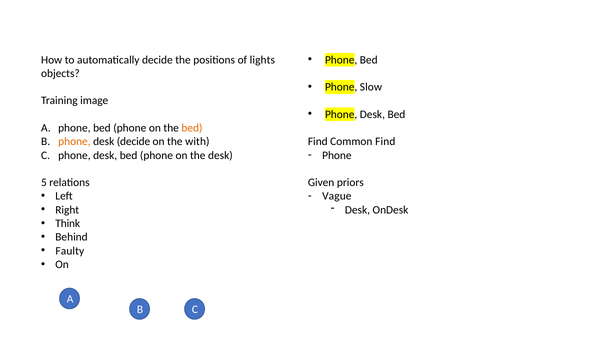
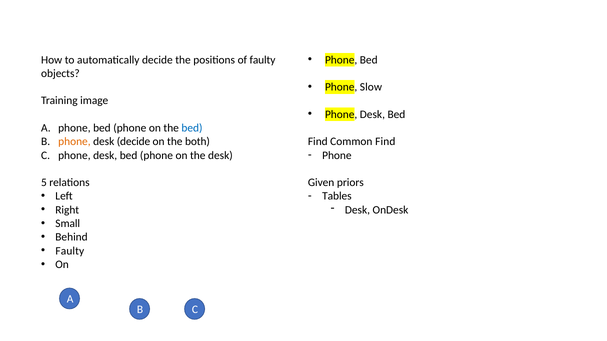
of lights: lights -> faulty (262, 60)
bed colour: orange -> blue (192, 128)
with: with -> both (197, 142)
Vague: Vague -> Tables (337, 196)
Think: Think -> Small (68, 224)
